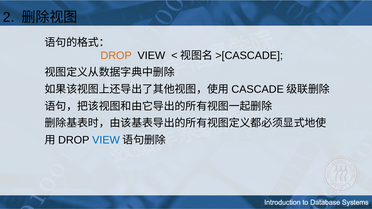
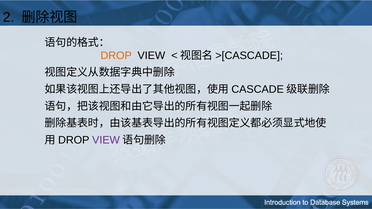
VIEW colour: blue -> purple (106, 140)
